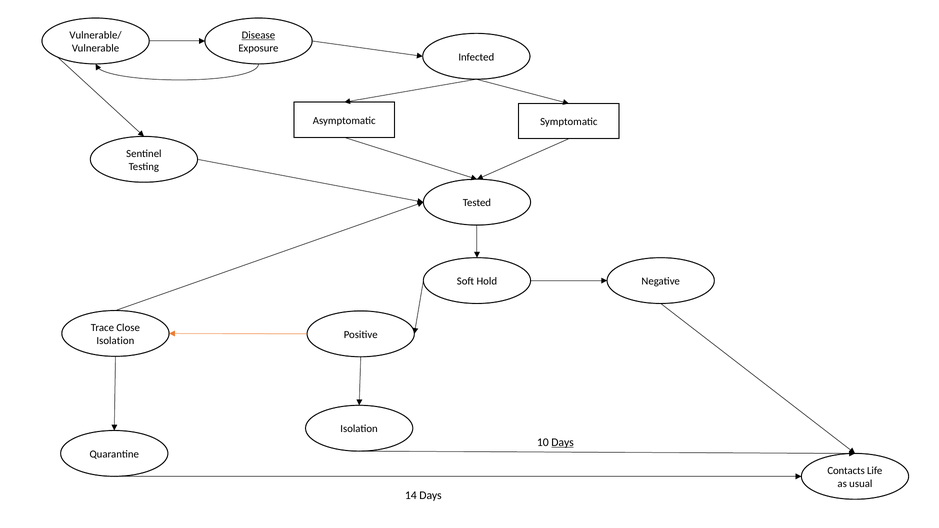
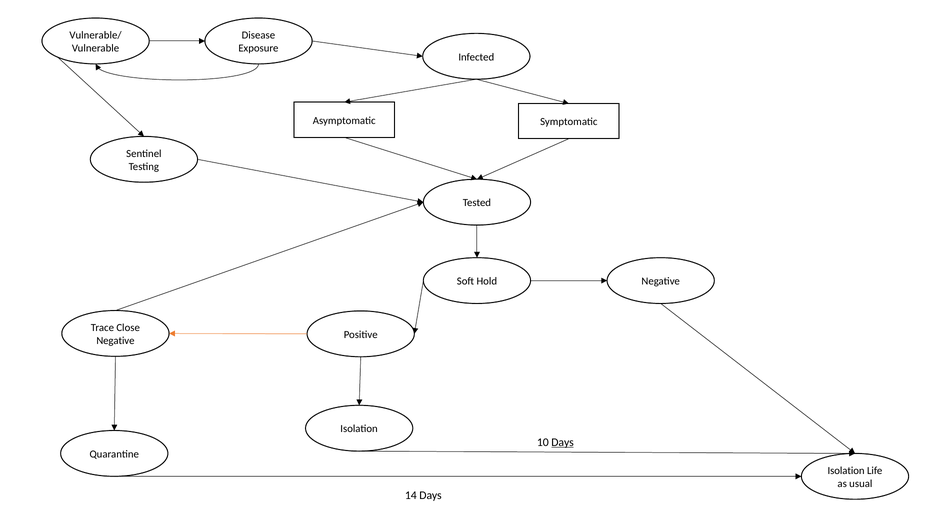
Disease underline: present -> none (258, 35)
Isolation: Isolation -> Negative (115, 341)
Contacts: Contacts -> Isolation (846, 471)
